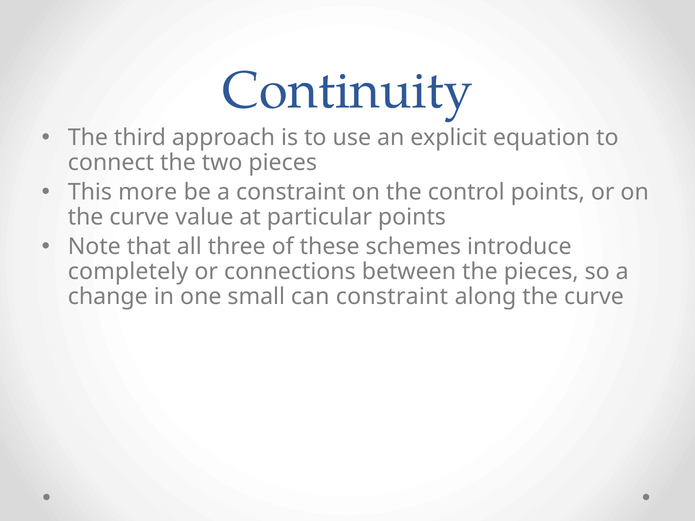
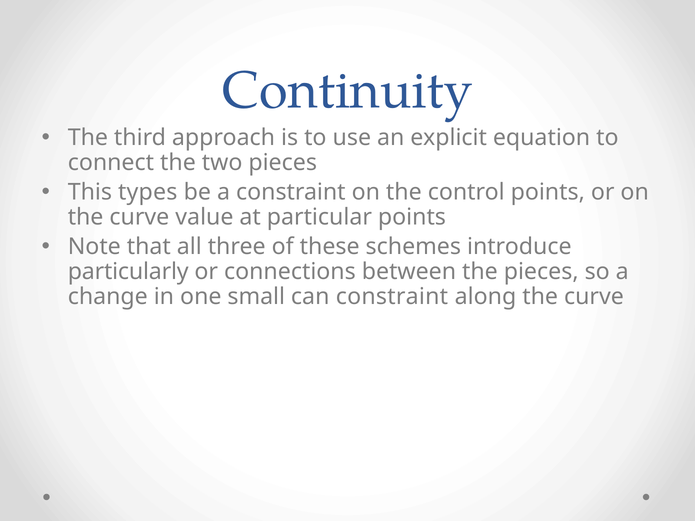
more: more -> types (148, 192)
completely: completely -> particularly (128, 272)
